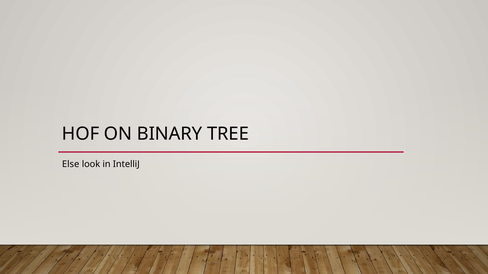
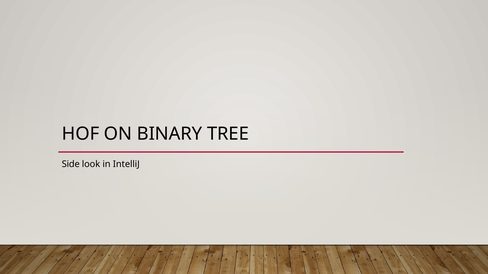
Else: Else -> Side (71, 164)
